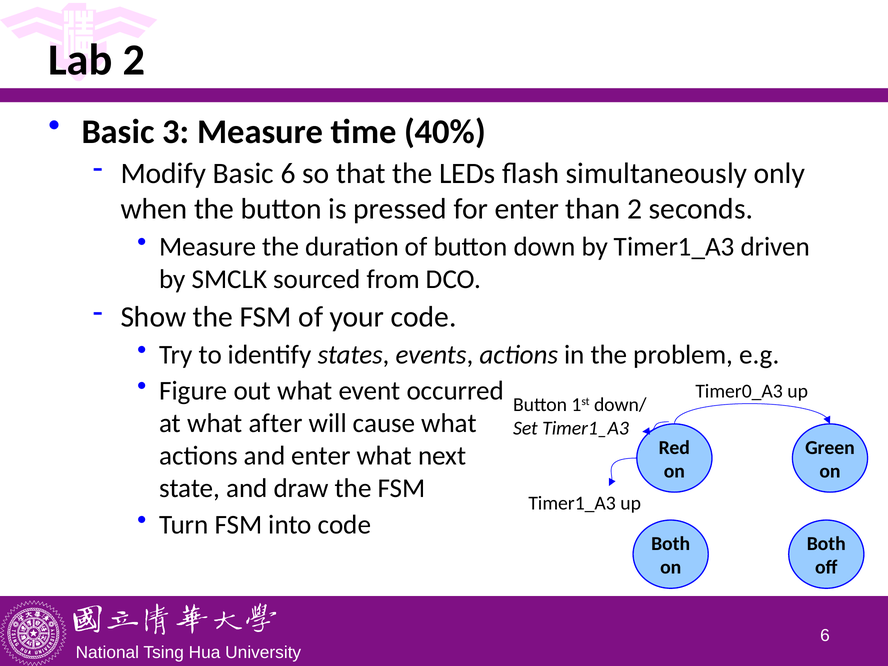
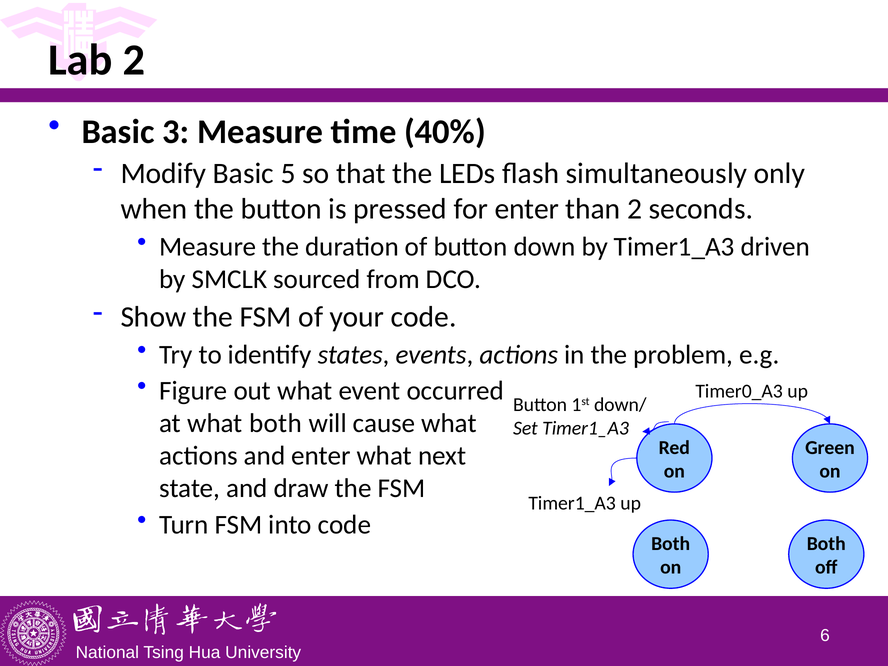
Basic 6: 6 -> 5 (288, 174)
what after: after -> both (276, 423)
